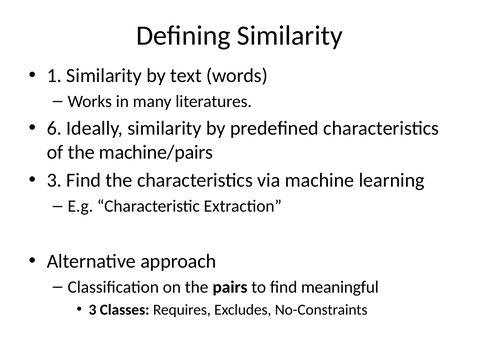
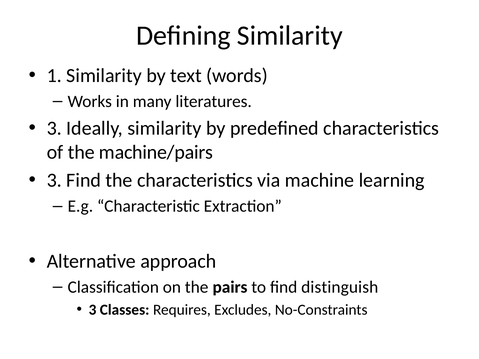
6: 6 -> 3 (54, 128)
meaningful: meaningful -> distinguish (340, 287)
